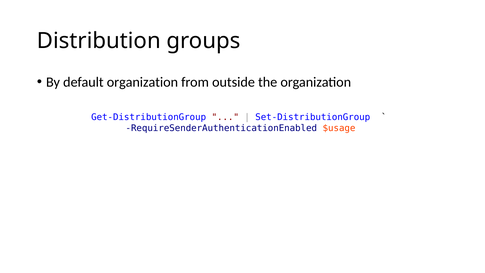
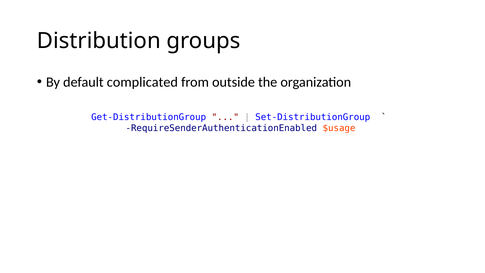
default organization: organization -> complicated (142, 82)
